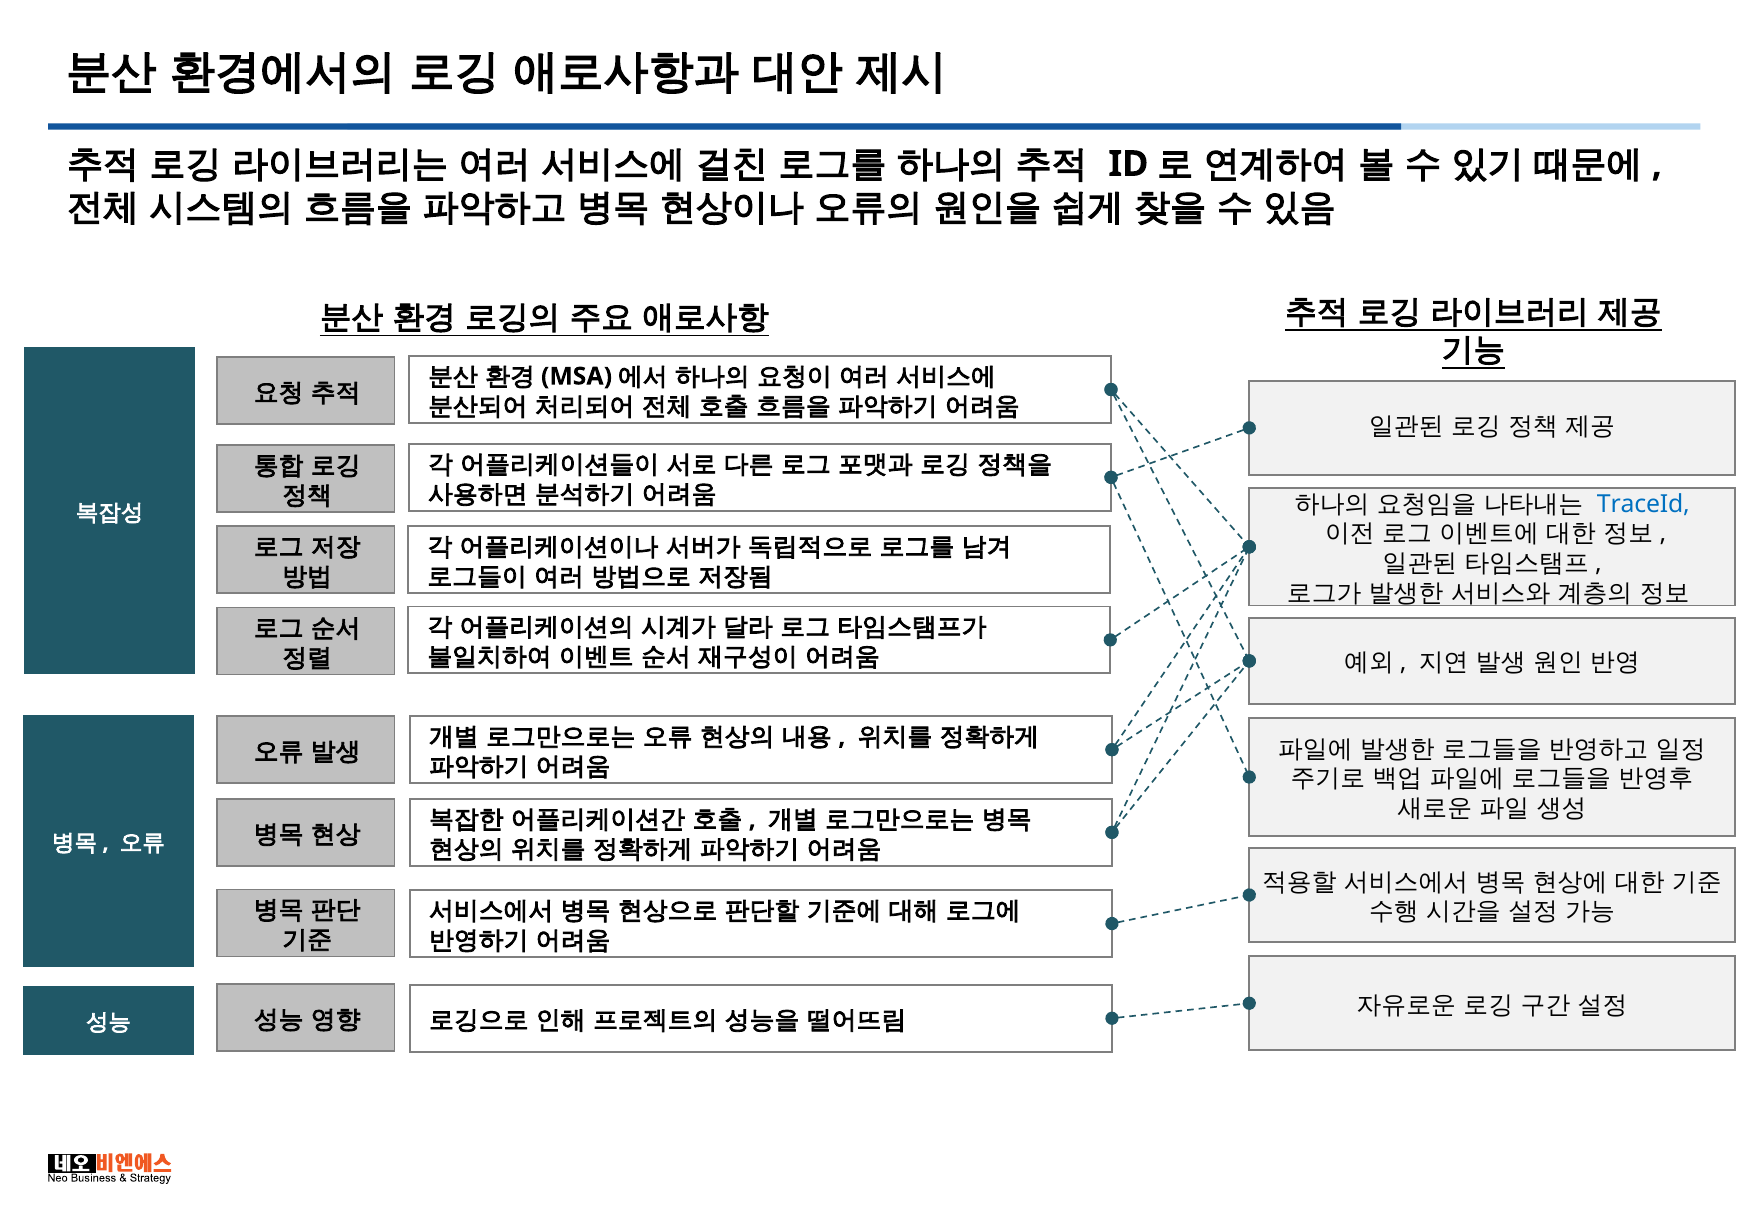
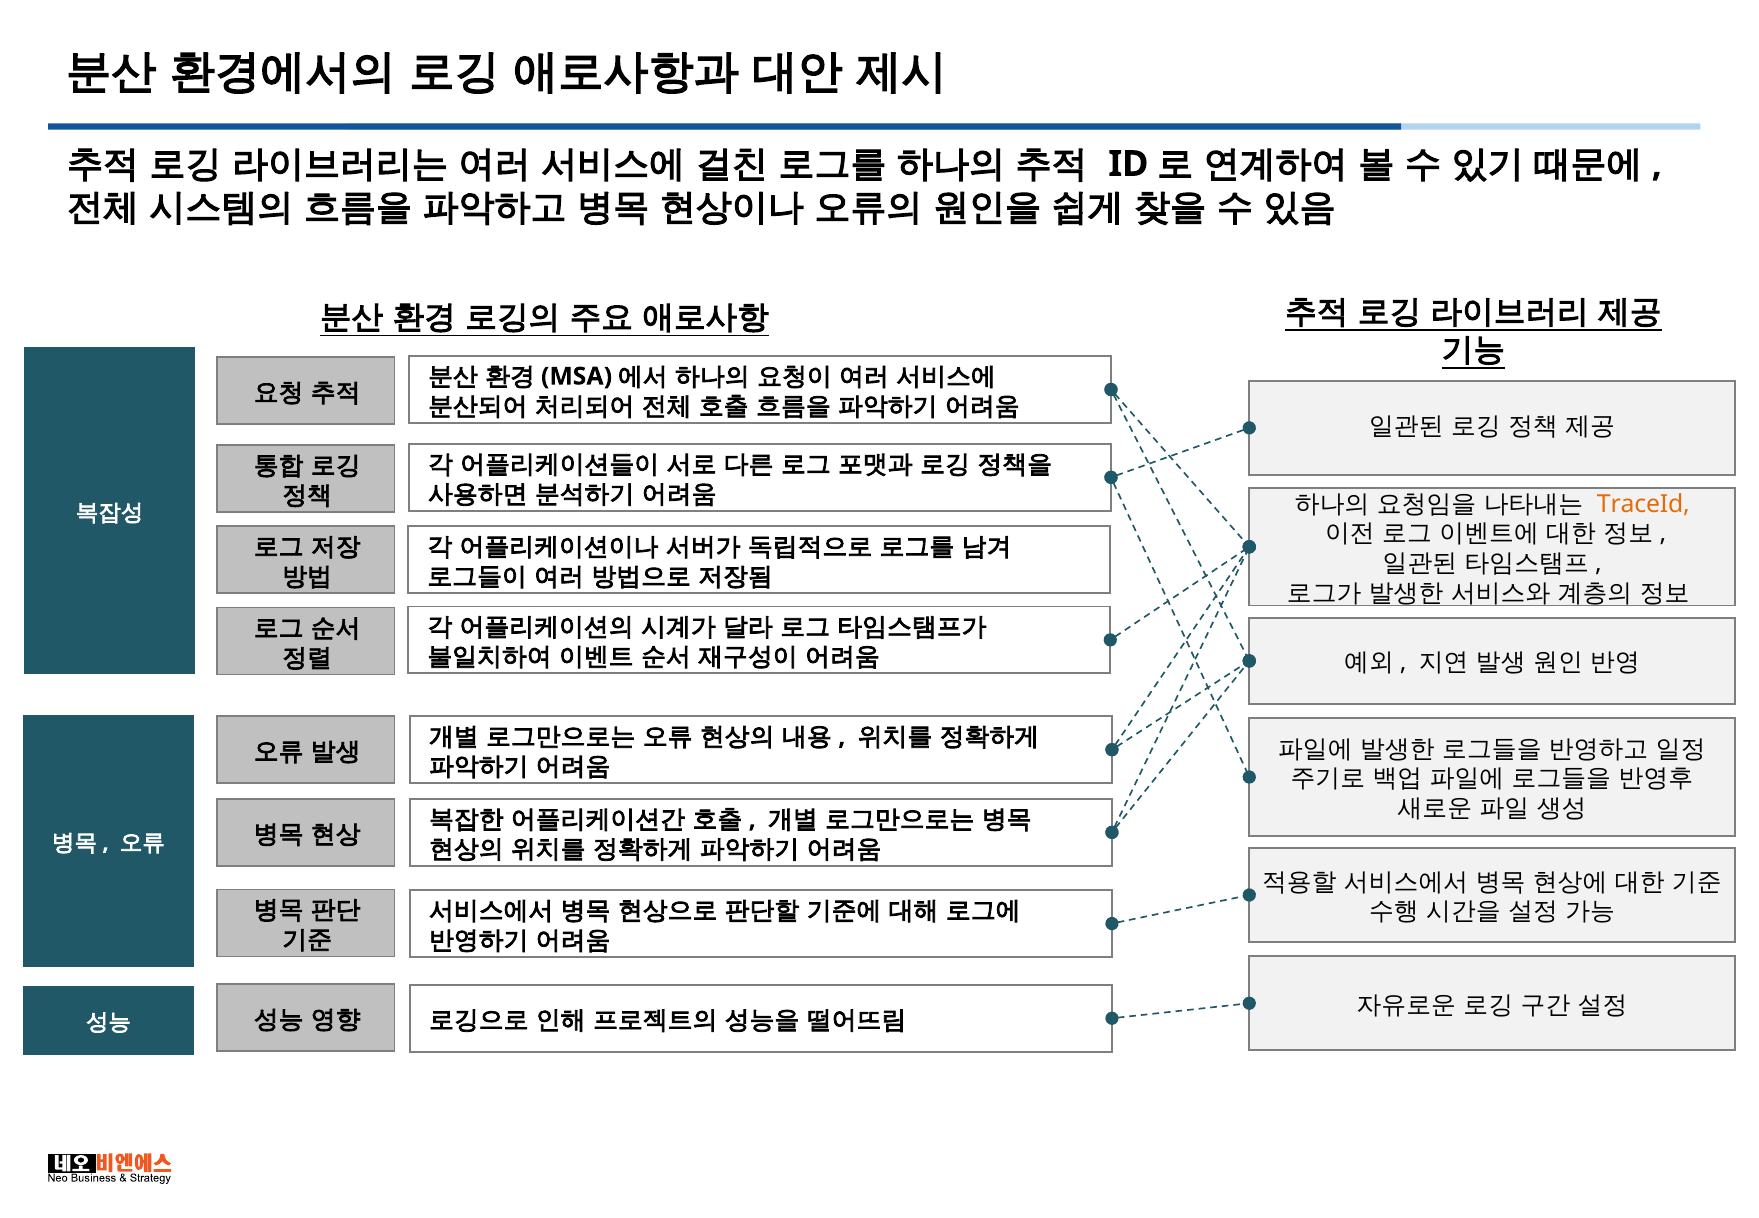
TraceId colour: blue -> orange (1643, 504)
